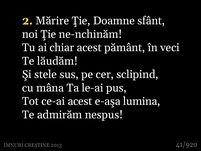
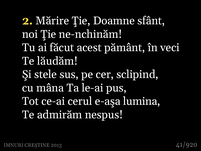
chiar: chiar -> făcut (62, 48)
ce-ai acest: acest -> cerul (80, 101)
